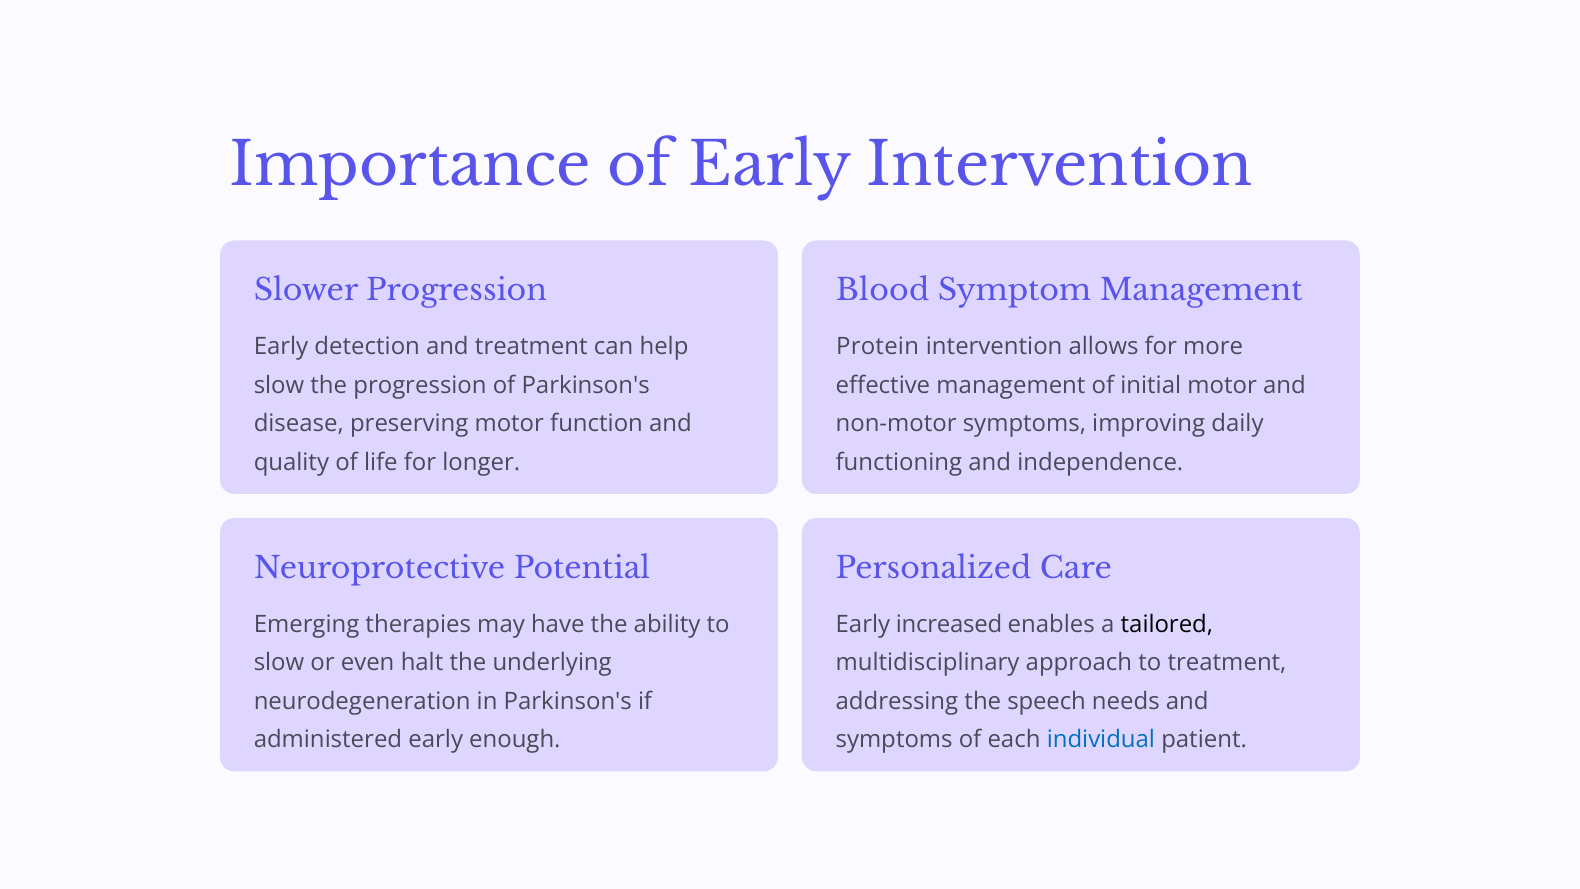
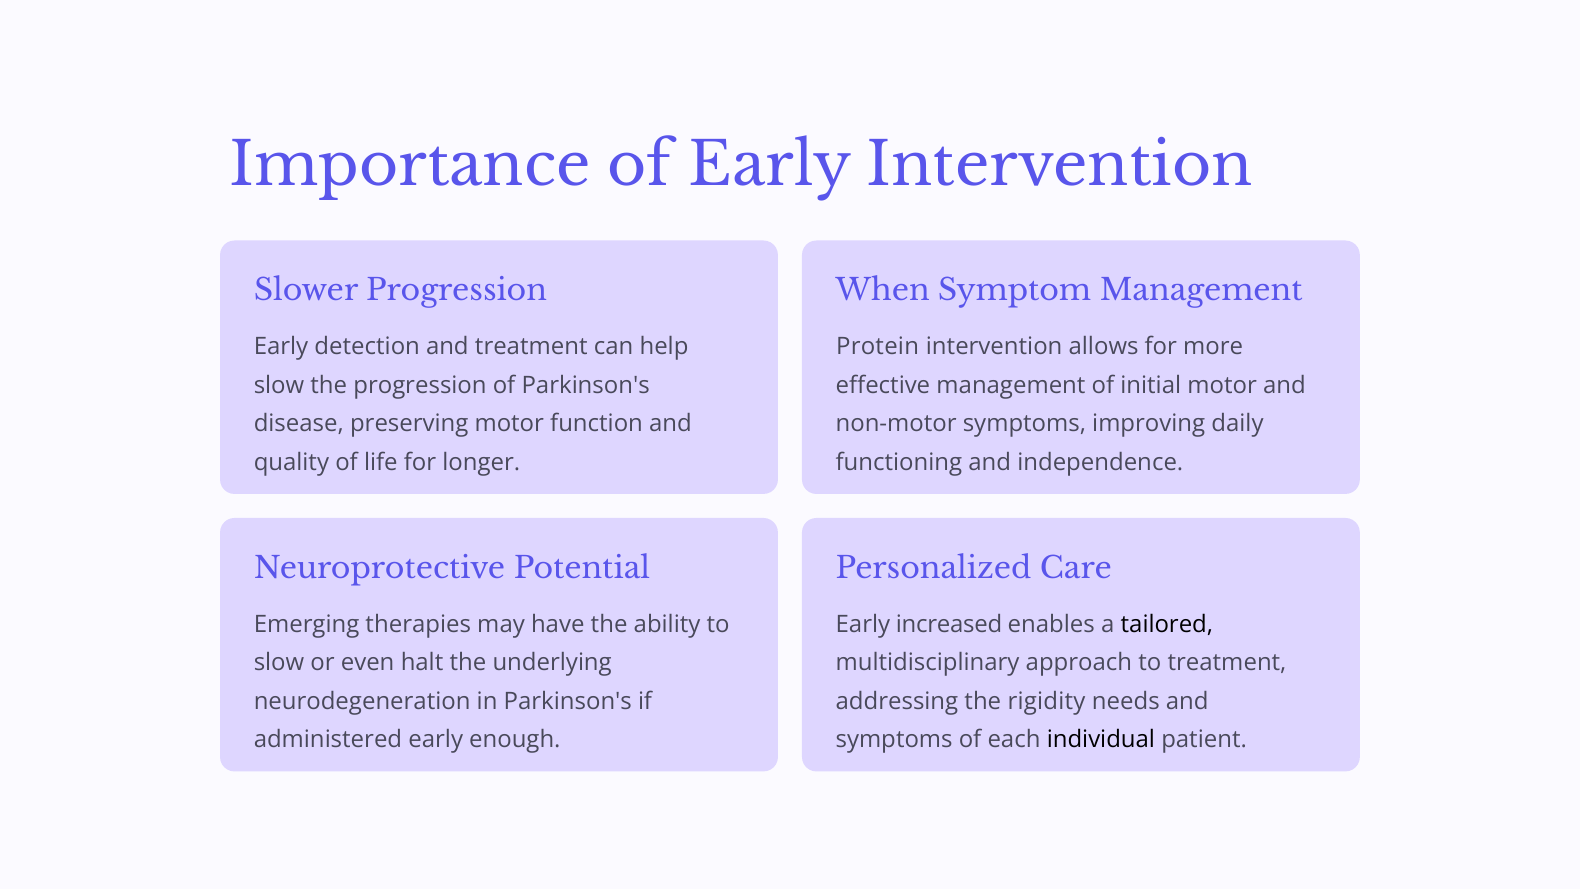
Blood: Blood -> When (883, 291)
speech: speech -> rigidity (1046, 701)
individual colour: blue -> black (1101, 739)
